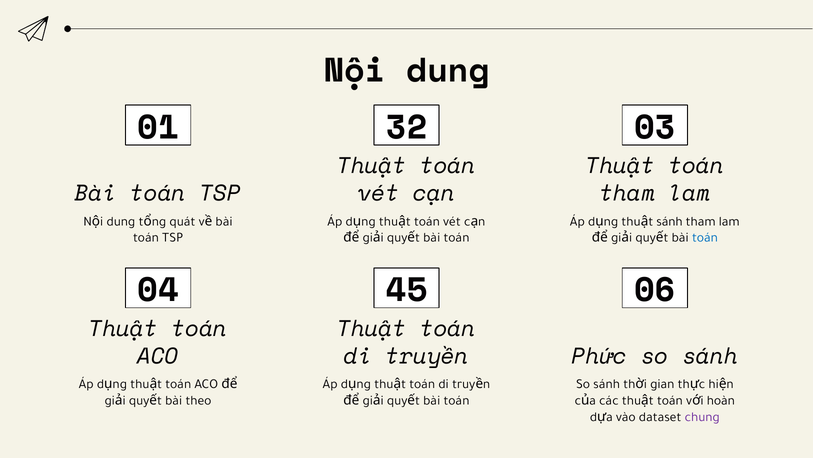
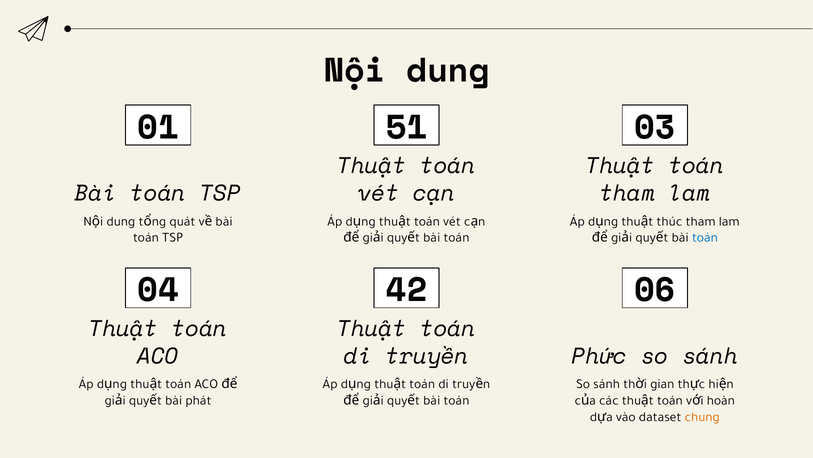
32: 32 -> 51 (407, 127)
sánh: sánh -> thúc (669, 221)
45: 45 -> 42 (407, 290)
theo: theo -> phát (198, 400)
chung colour: purple -> orange (702, 416)
